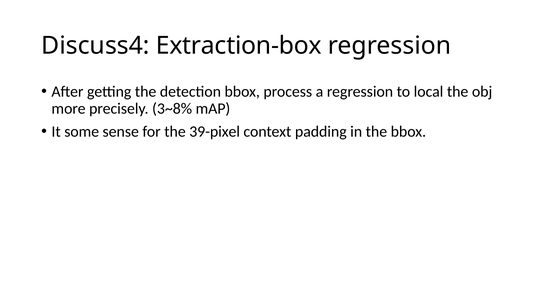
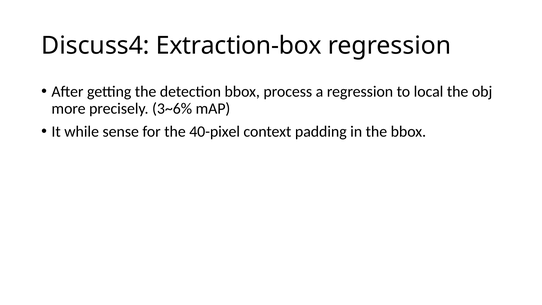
3~8%: 3~8% -> 3~6% (172, 109)
some: some -> while (82, 131)
39-pixel: 39-pixel -> 40-pixel (215, 131)
